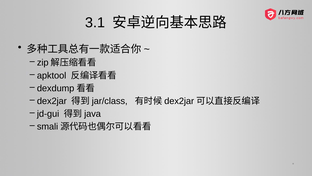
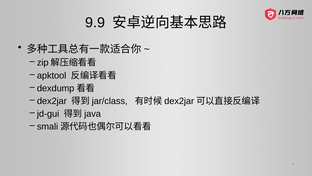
3.1: 3.1 -> 9.9 (95, 23)
